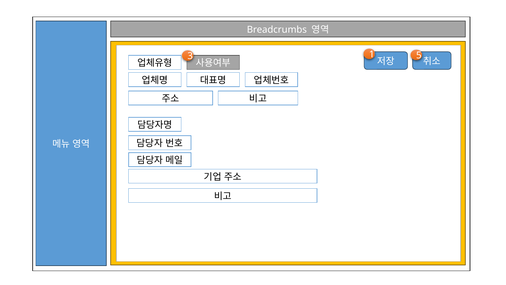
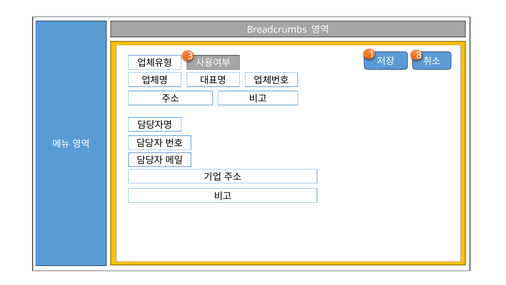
5: 5 -> 8 (419, 55)
